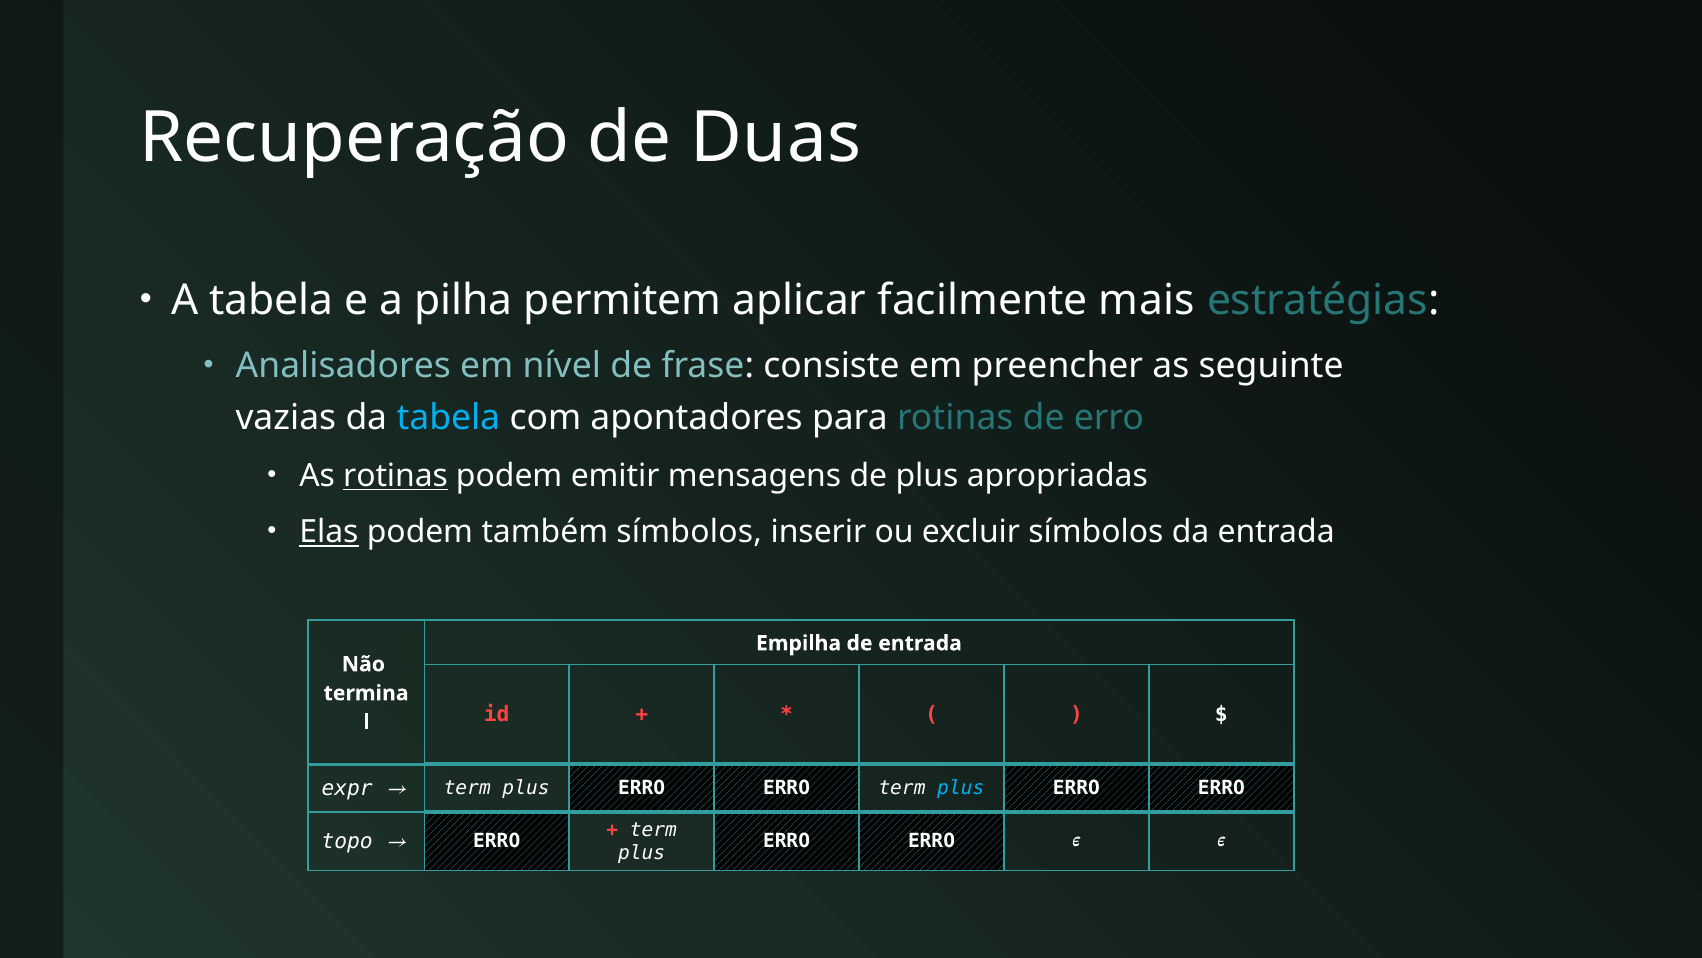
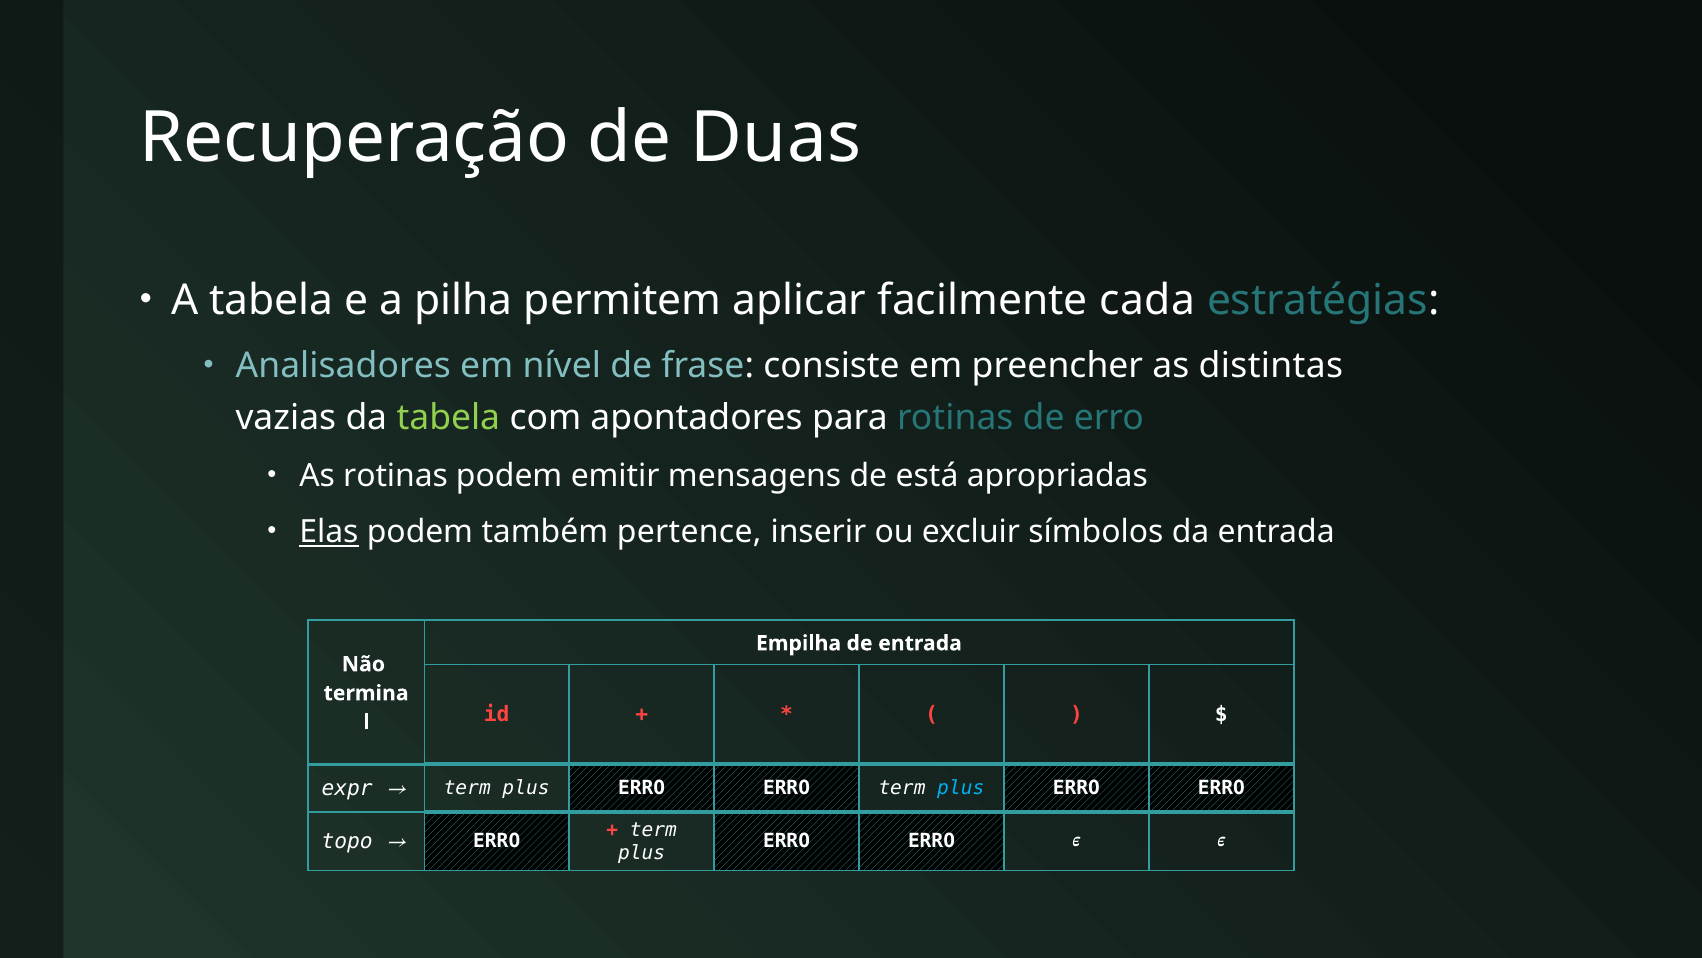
mais: mais -> cada (1147, 300)
seguinte: seguinte -> distintas (1271, 366)
tabela colour: light blue -> light green (448, 417)
rotinas underline: present -> none (396, 476)
de plus: plus -> está (927, 476)
também símbolos: símbolos -> pertence (689, 532)
